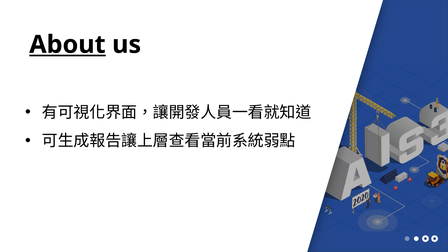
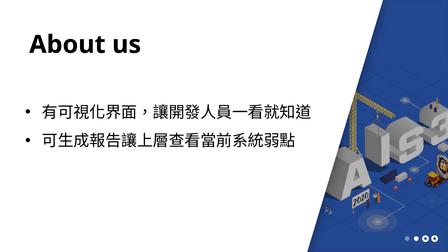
About underline: present -> none (67, 45)
